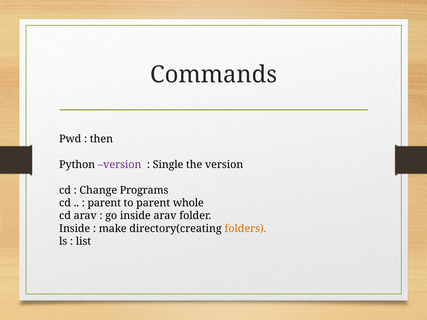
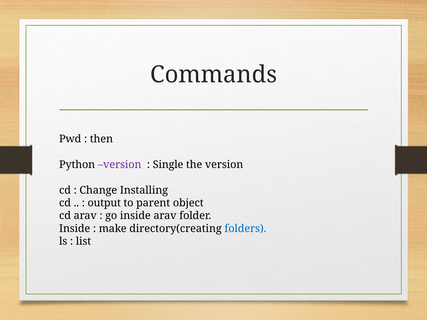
Programs: Programs -> Installing (144, 190)
parent: parent -> output (104, 203)
whole: whole -> object (188, 203)
folders colour: orange -> blue (245, 229)
